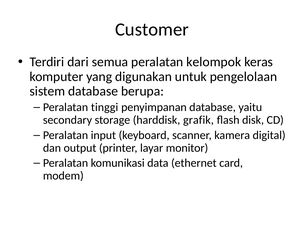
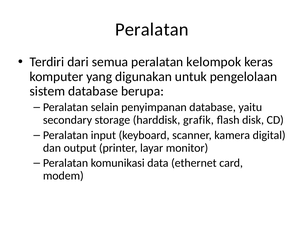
Customer: Customer -> Peralatan (152, 29)
tinggi: tinggi -> selain (105, 107)
